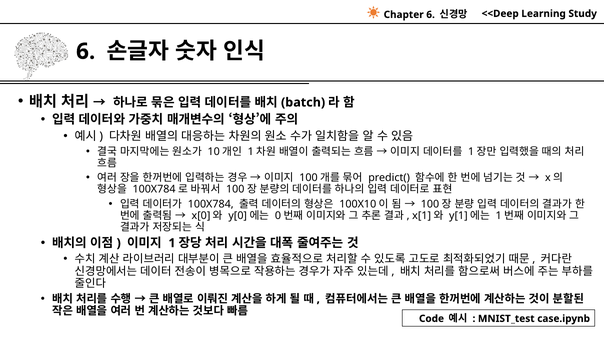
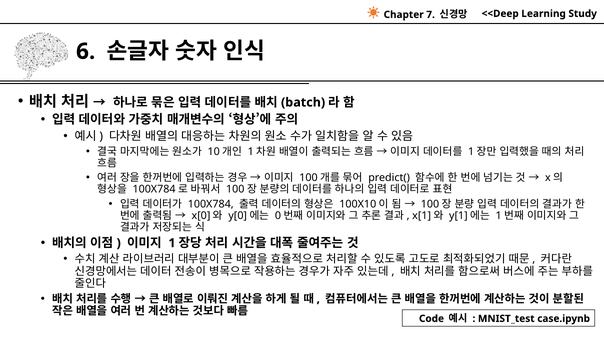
Chapter 6: 6 -> 7 (431, 15)
